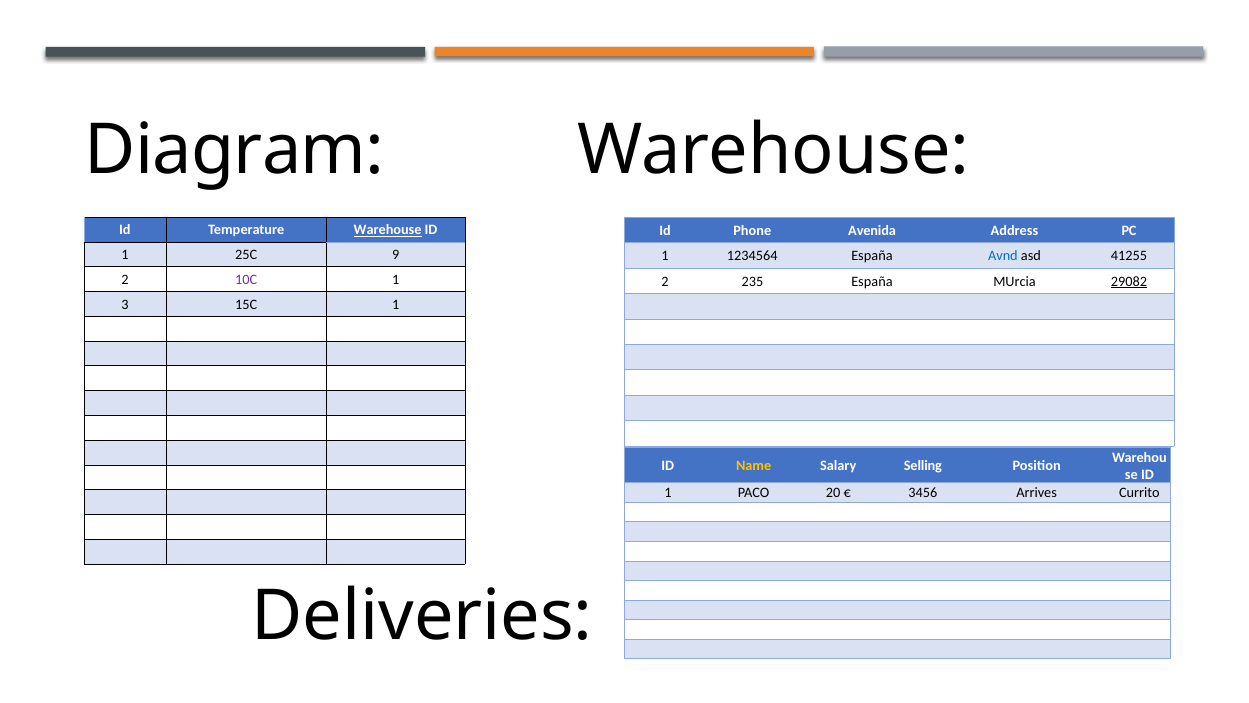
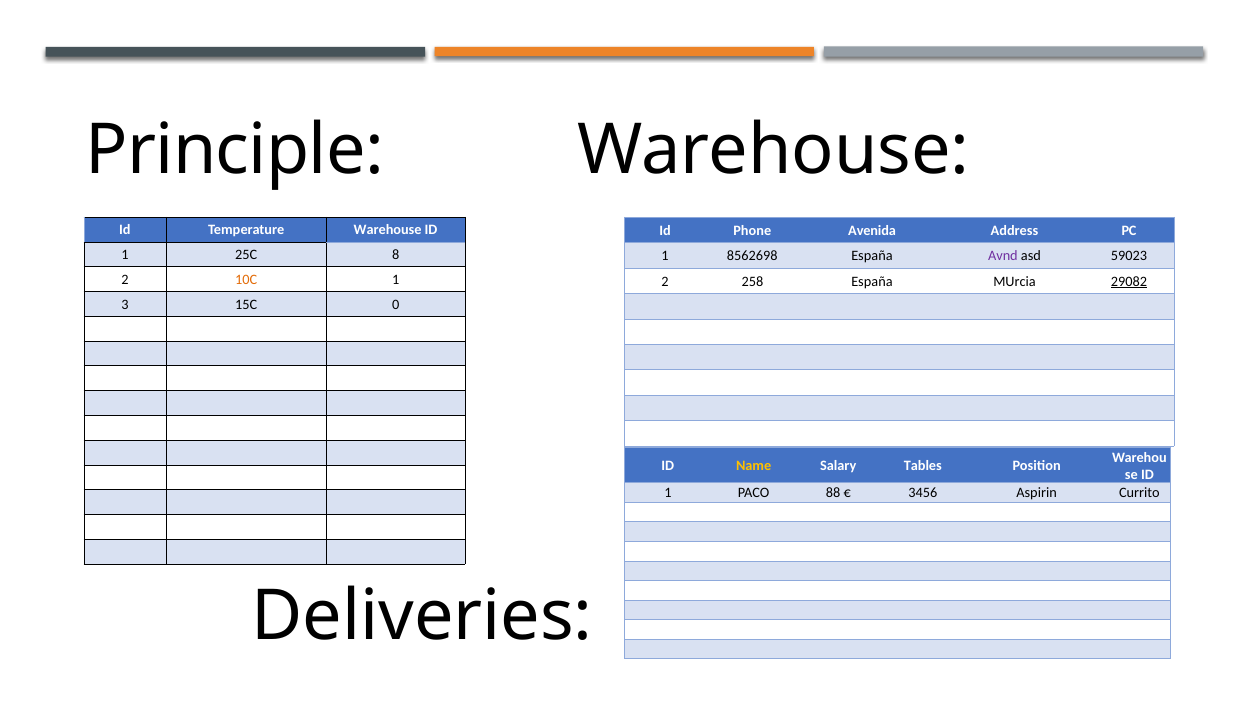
Diagram: Diagram -> Principle (235, 151)
Warehouse underline: present -> none (388, 230)
9: 9 -> 8 (396, 255)
1234564: 1234564 -> 8562698 (752, 256)
Avnd colour: blue -> purple (1003, 256)
41255: 41255 -> 59023 (1129, 256)
10C colour: purple -> orange (246, 280)
235: 235 -> 258 (752, 281)
15C 1: 1 -> 0 (396, 304)
Selling: Selling -> Tables (923, 465)
20: 20 -> 88 (833, 493)
Arrives: Arrives -> Aspirin (1037, 493)
